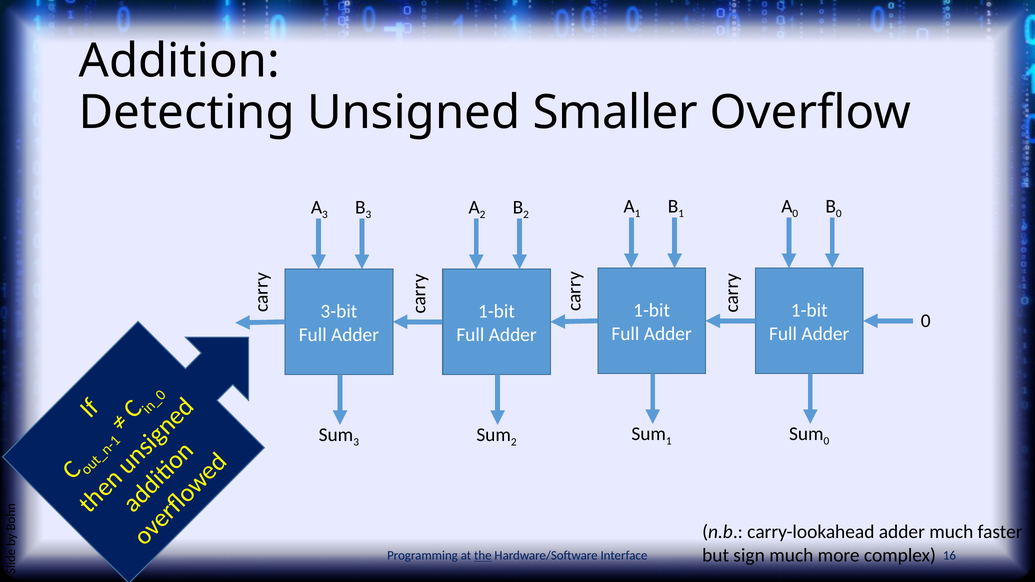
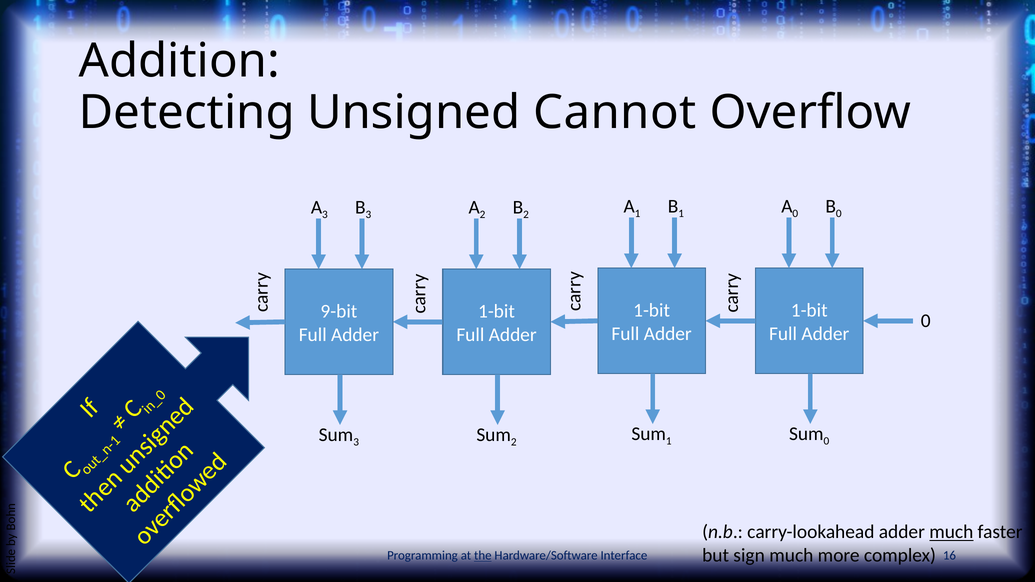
Smaller: Smaller -> Cannot (615, 113)
3-bit: 3-bit -> 9-bit (339, 312)
much underline: none -> present (951, 532)
